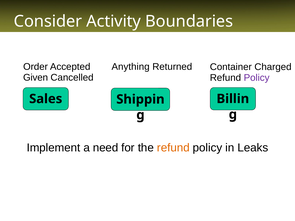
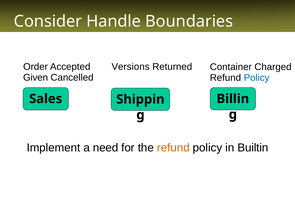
Activity: Activity -> Handle (114, 21)
Anything: Anything -> Versions (131, 67)
Policy colour: purple -> blue (257, 78)
Leaks: Leaks -> Builtin (253, 148)
